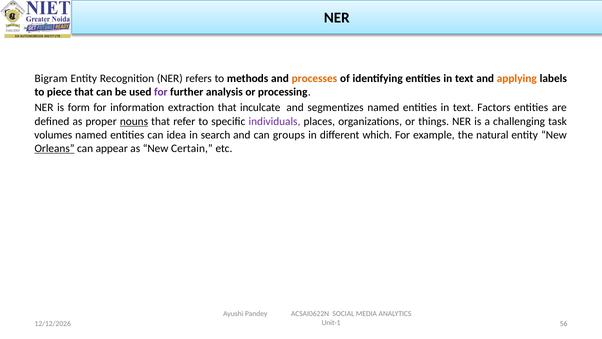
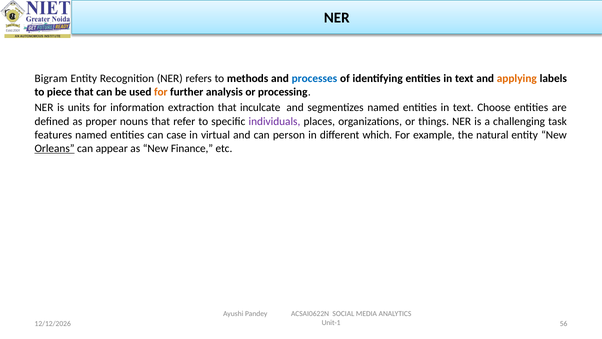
processes colour: orange -> blue (314, 78)
for colour: purple -> orange (161, 92)
form: form -> units (79, 108)
Factors: Factors -> Choose (494, 108)
nouns underline: present -> none (134, 121)
volumes: volumes -> features (53, 135)
idea: idea -> case (176, 135)
search: search -> virtual (216, 135)
groups: groups -> person (289, 135)
Certain: Certain -> Finance (192, 148)
